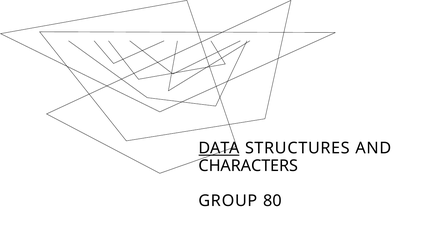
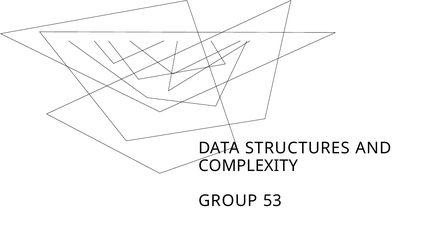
DATA underline: present -> none (219, 148)
CHARACTERS: CHARACTERS -> COMPLEXITY (248, 166)
80: 80 -> 53 (272, 201)
